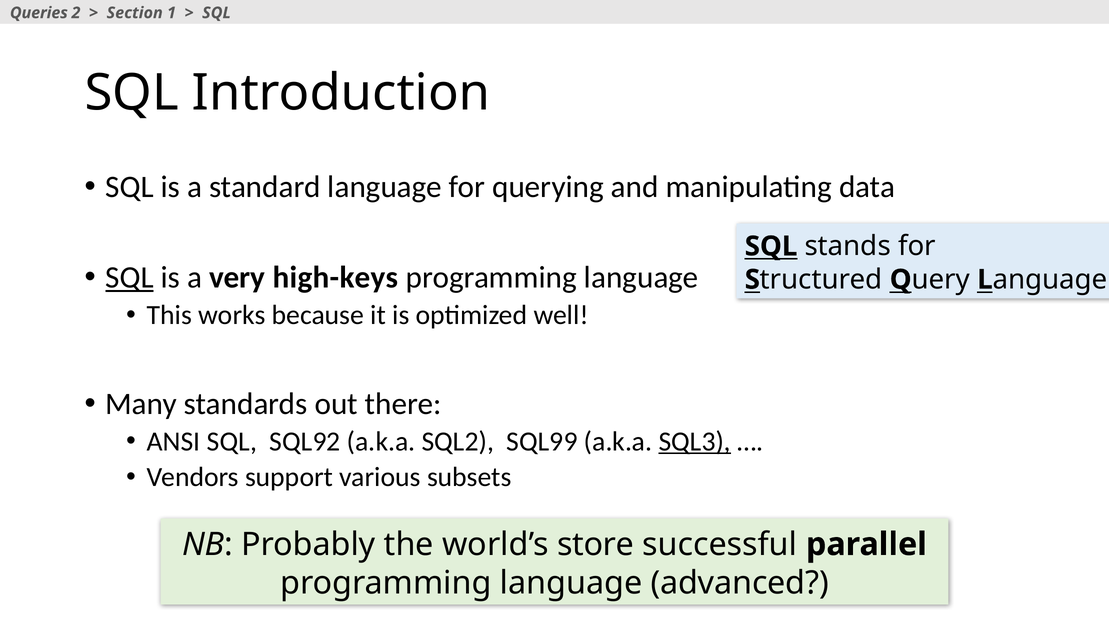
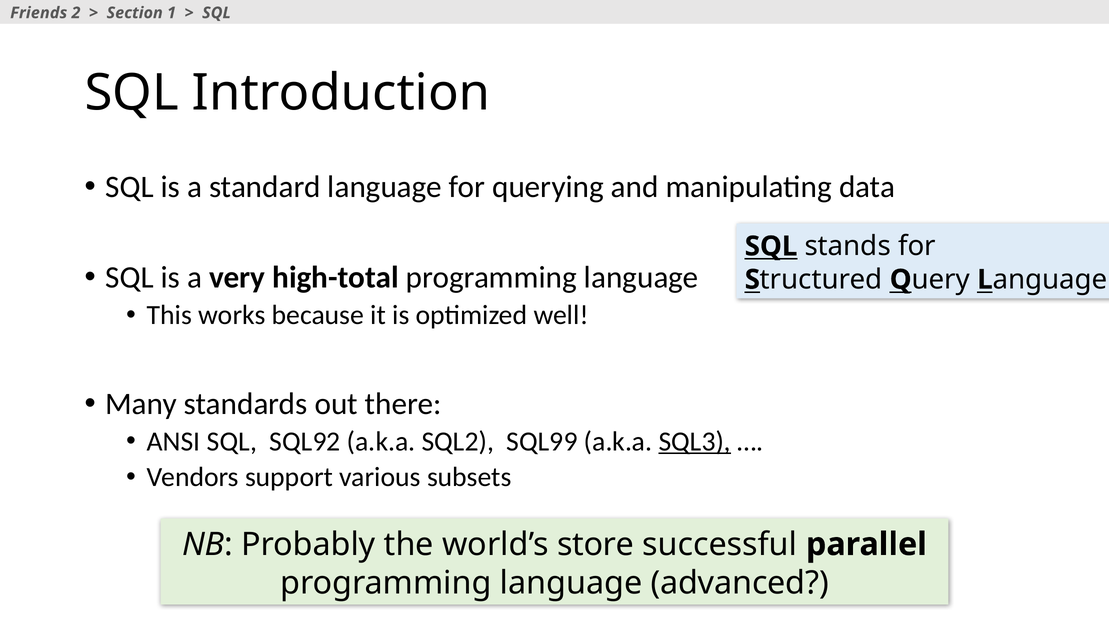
Queries: Queries -> Friends (39, 13)
SQL underline: present -> none (130, 277)
high-keys: high-keys -> high-total (336, 277)
